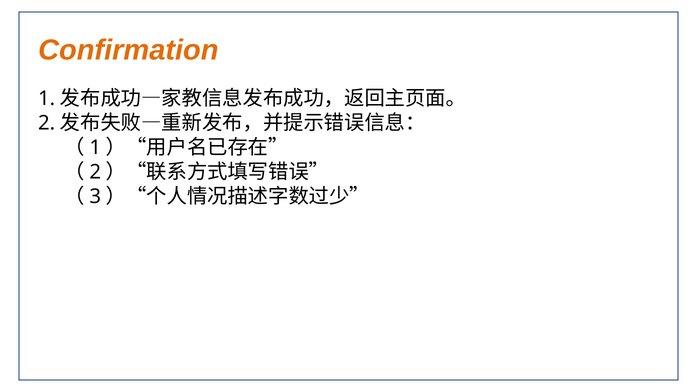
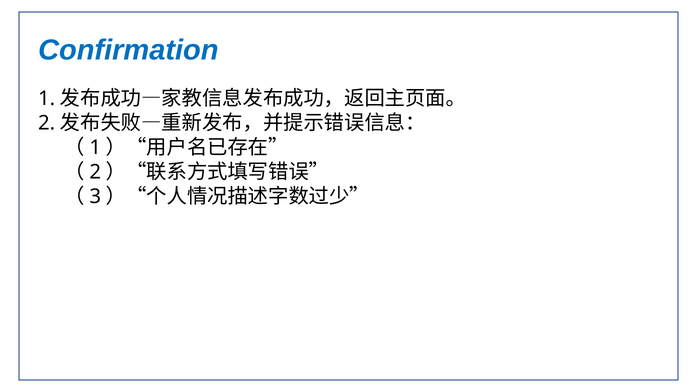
Confirmation colour: orange -> blue (128, 50)
